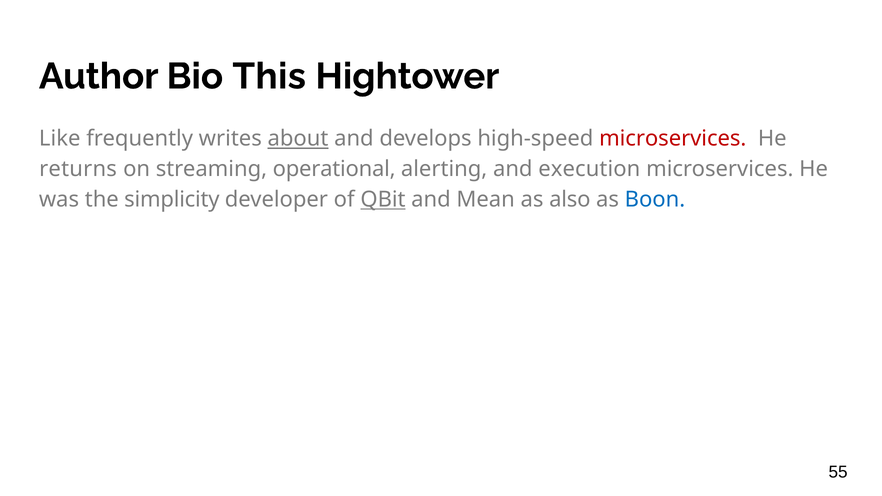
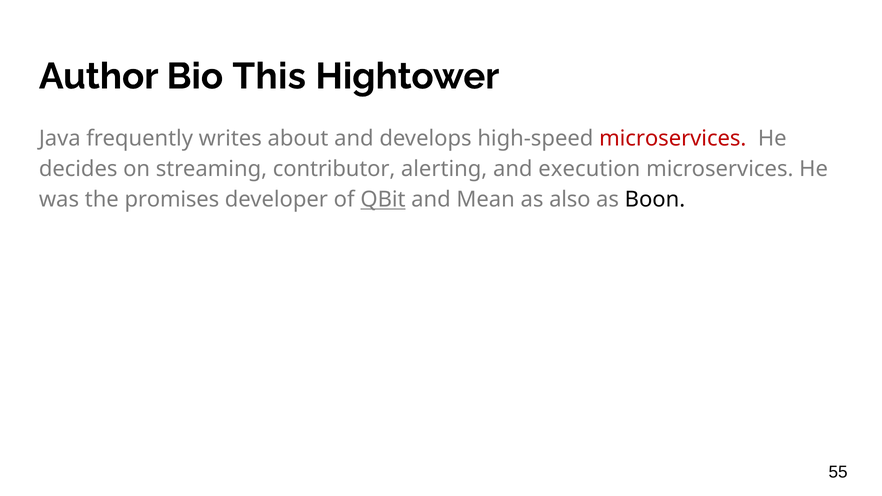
Like: Like -> Java (60, 139)
about underline: present -> none (298, 139)
returns: returns -> decides (78, 169)
operational: operational -> contributor (334, 169)
simplicity: simplicity -> promises (172, 200)
Boon colour: blue -> black (655, 200)
